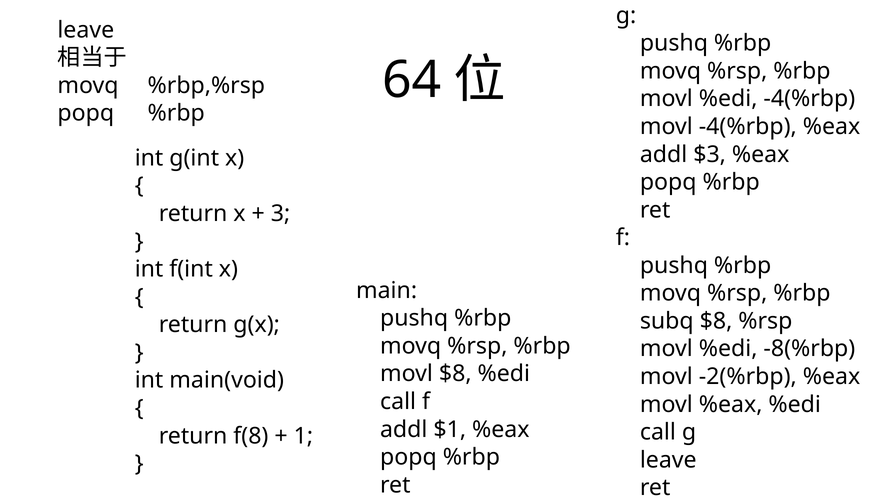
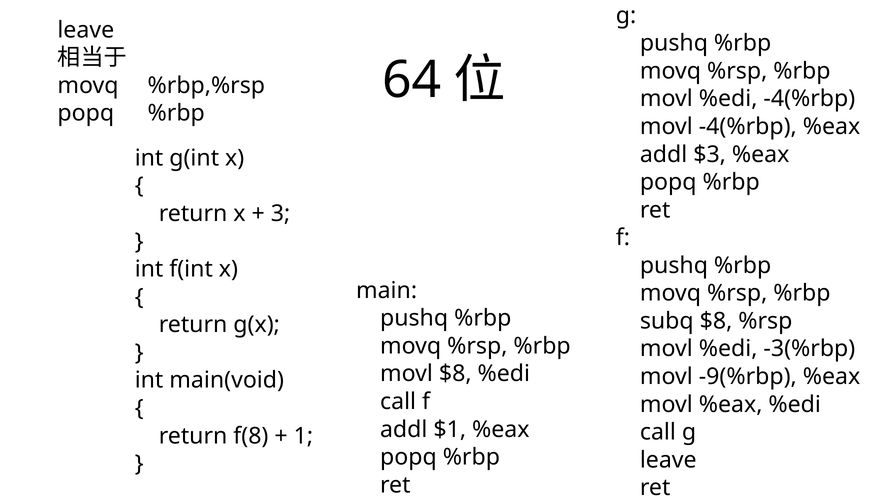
-8(%rbp: -8(%rbp -> -3(%rbp (809, 349)
-2(%rbp: -2(%rbp -> -9(%rbp (748, 376)
